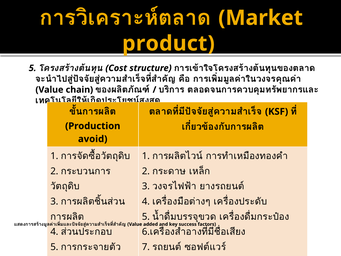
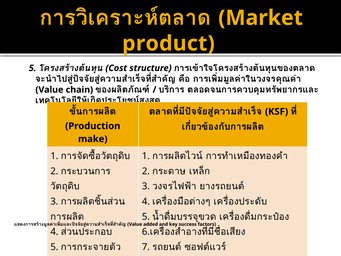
avoid: avoid -> make (93, 139)
